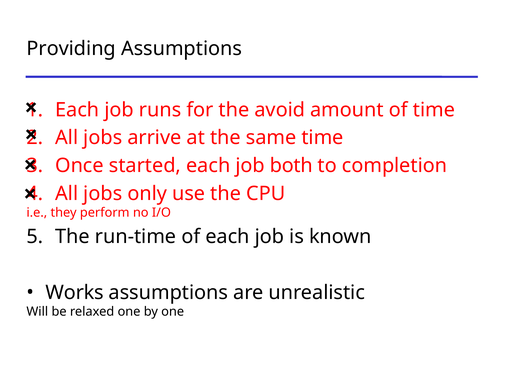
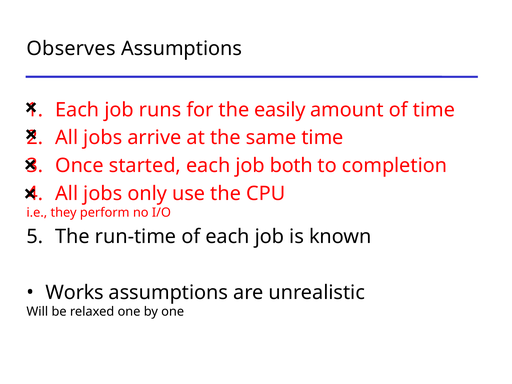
Providing: Providing -> Observes (71, 49)
avoid: avoid -> easily (280, 110)
